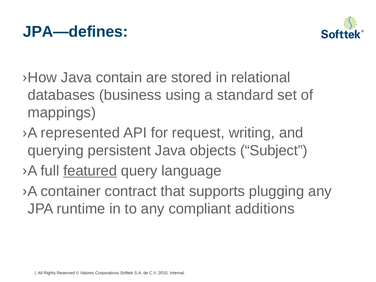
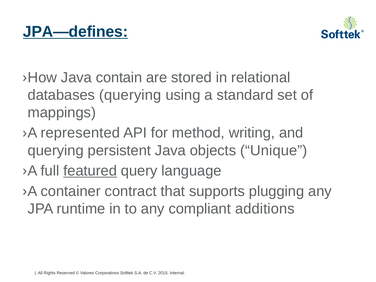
JPA—defines underline: none -> present (76, 32)
databases business: business -> querying (130, 95)
request: request -> method (198, 133)
Subject: Subject -> Unique (274, 150)
